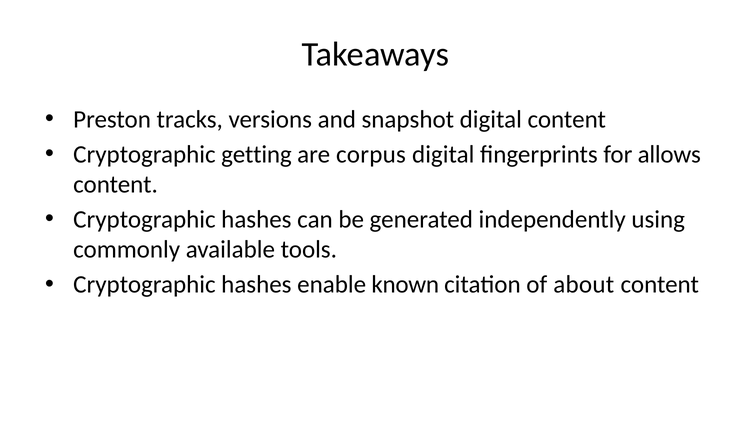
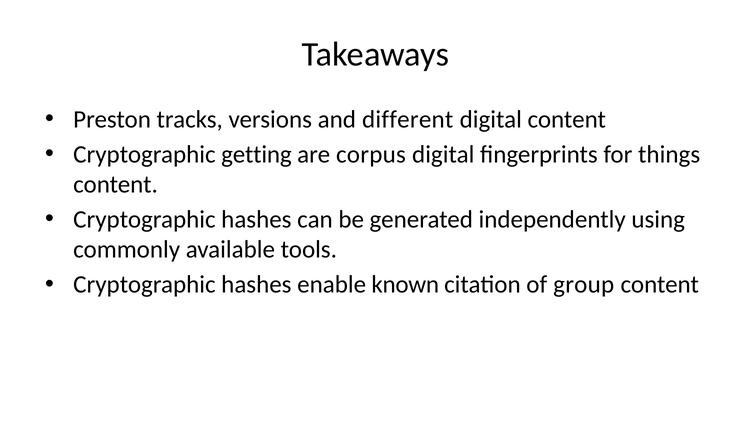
snapshot: snapshot -> different (408, 119)
allows: allows -> things (669, 154)
about: about -> group (584, 284)
